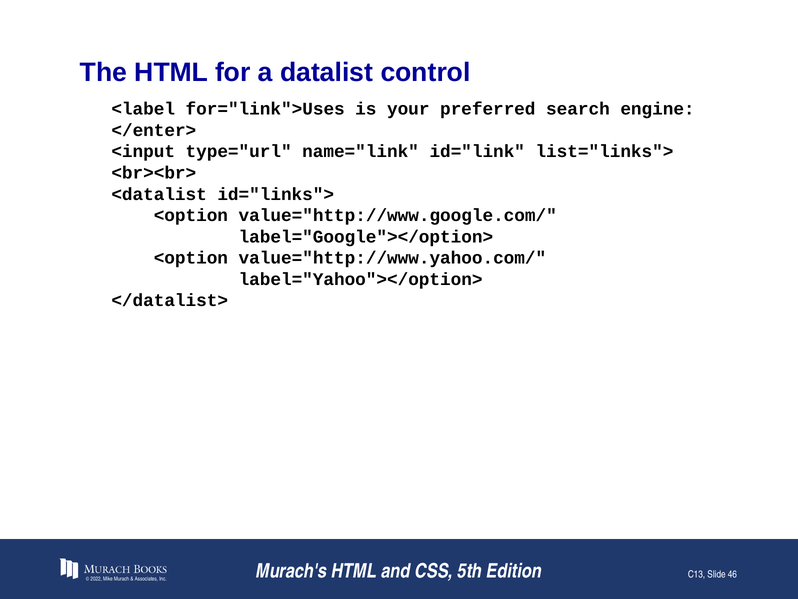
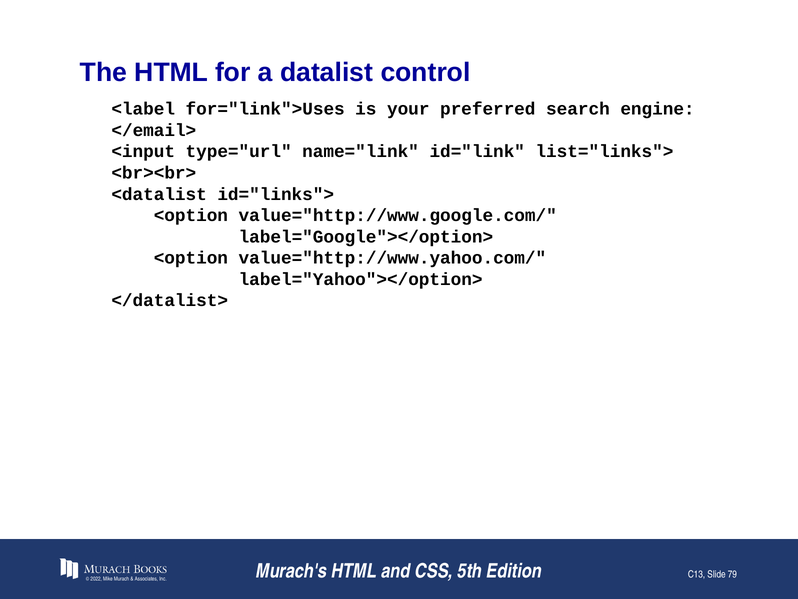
</enter>: </enter> -> </email> (154, 130)
46: 46 -> 79 (732, 574)
